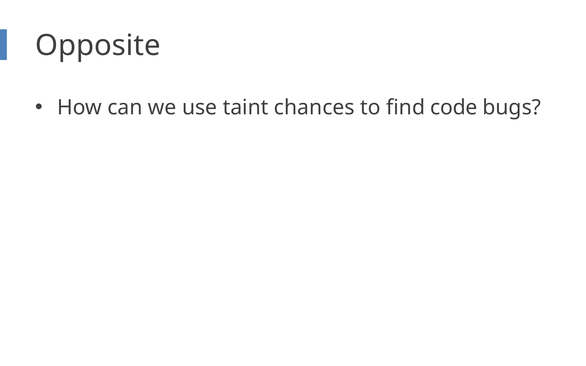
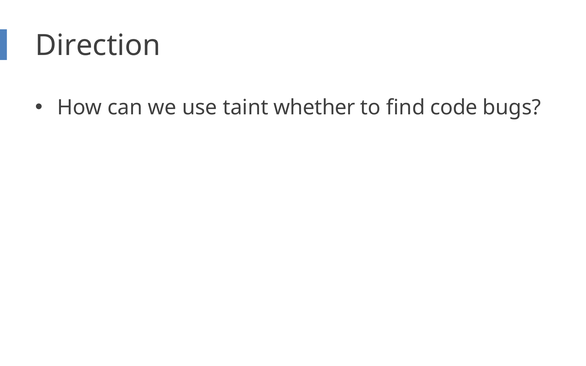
Opposite: Opposite -> Direction (98, 46)
chances: chances -> whether (314, 108)
